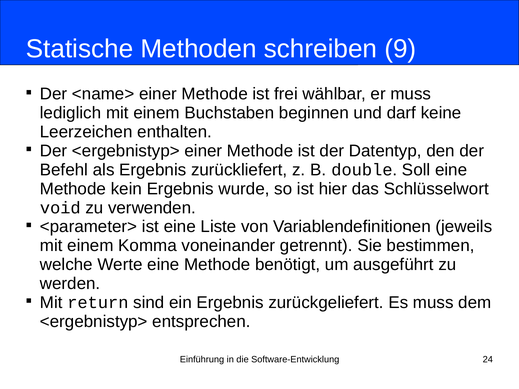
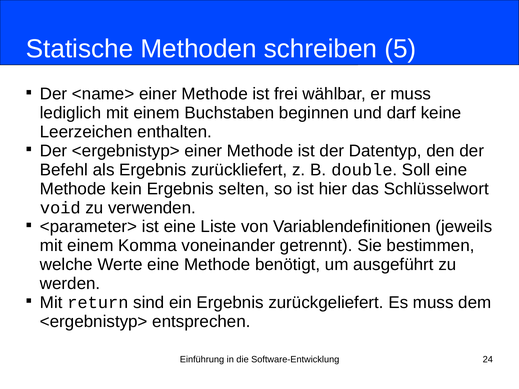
9: 9 -> 5 (400, 49)
wurde: wurde -> selten (244, 189)
